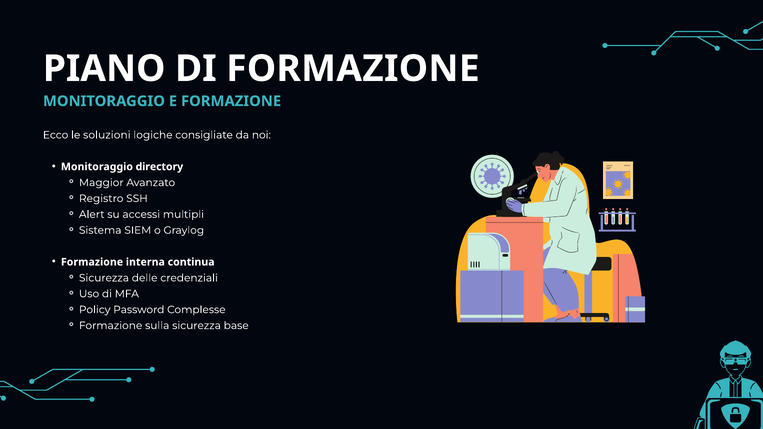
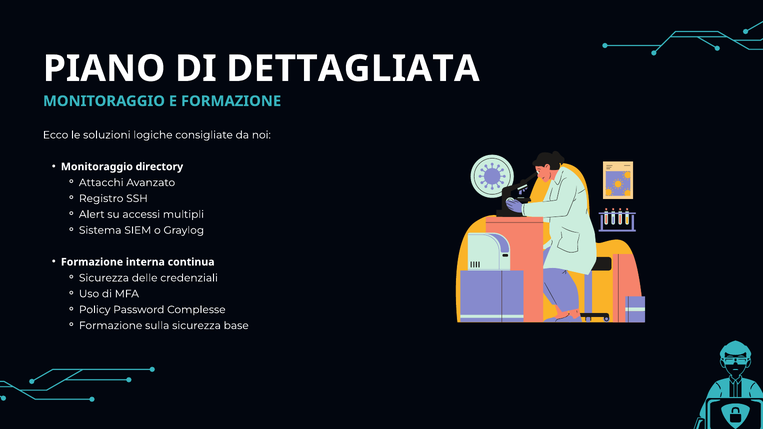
DI FORMAZIONE: FORMAZIONE -> DETTAGLIATA (353, 69)
Maggior: Maggior -> Attacchi (101, 183)
